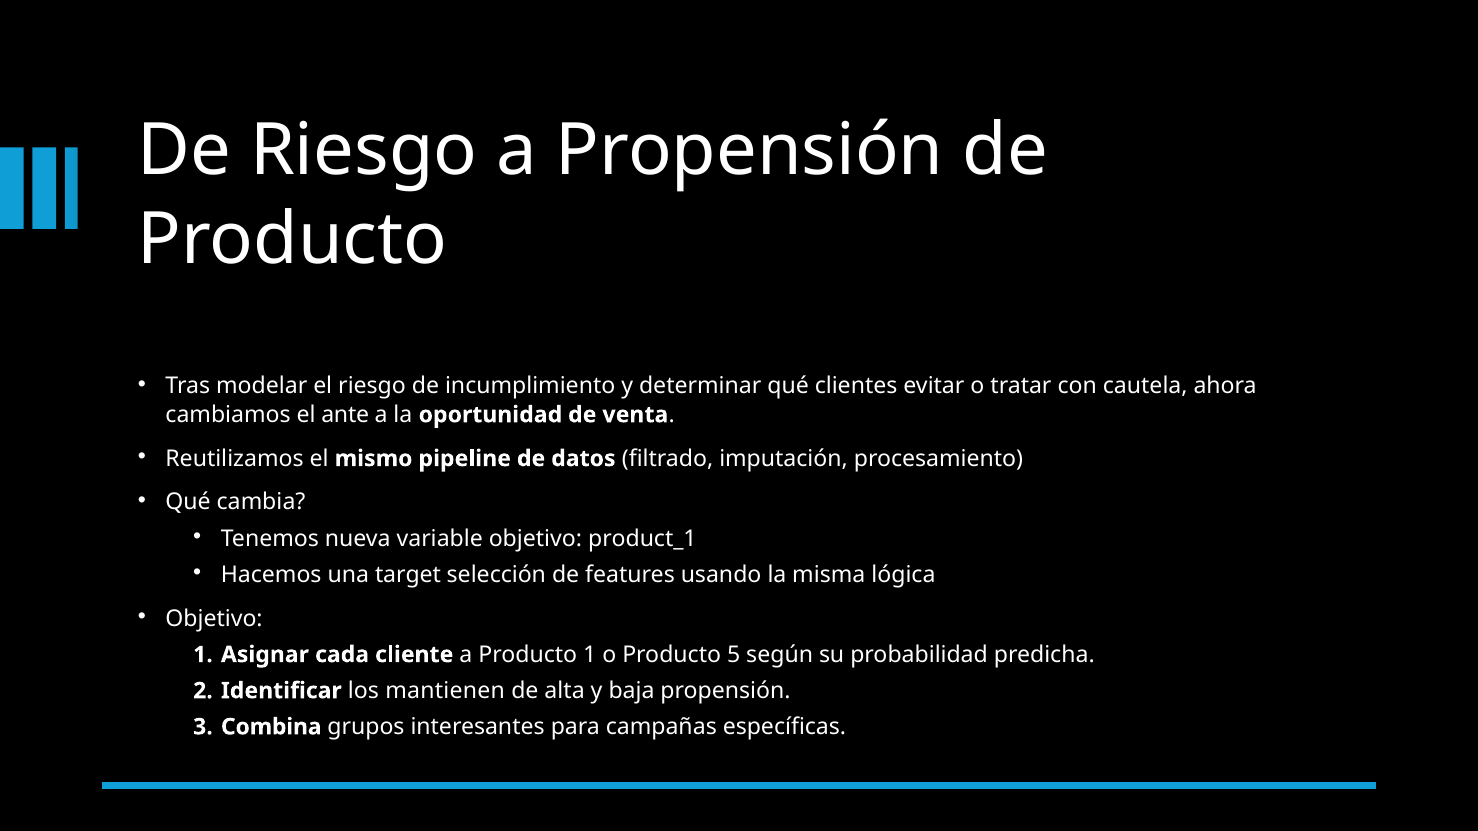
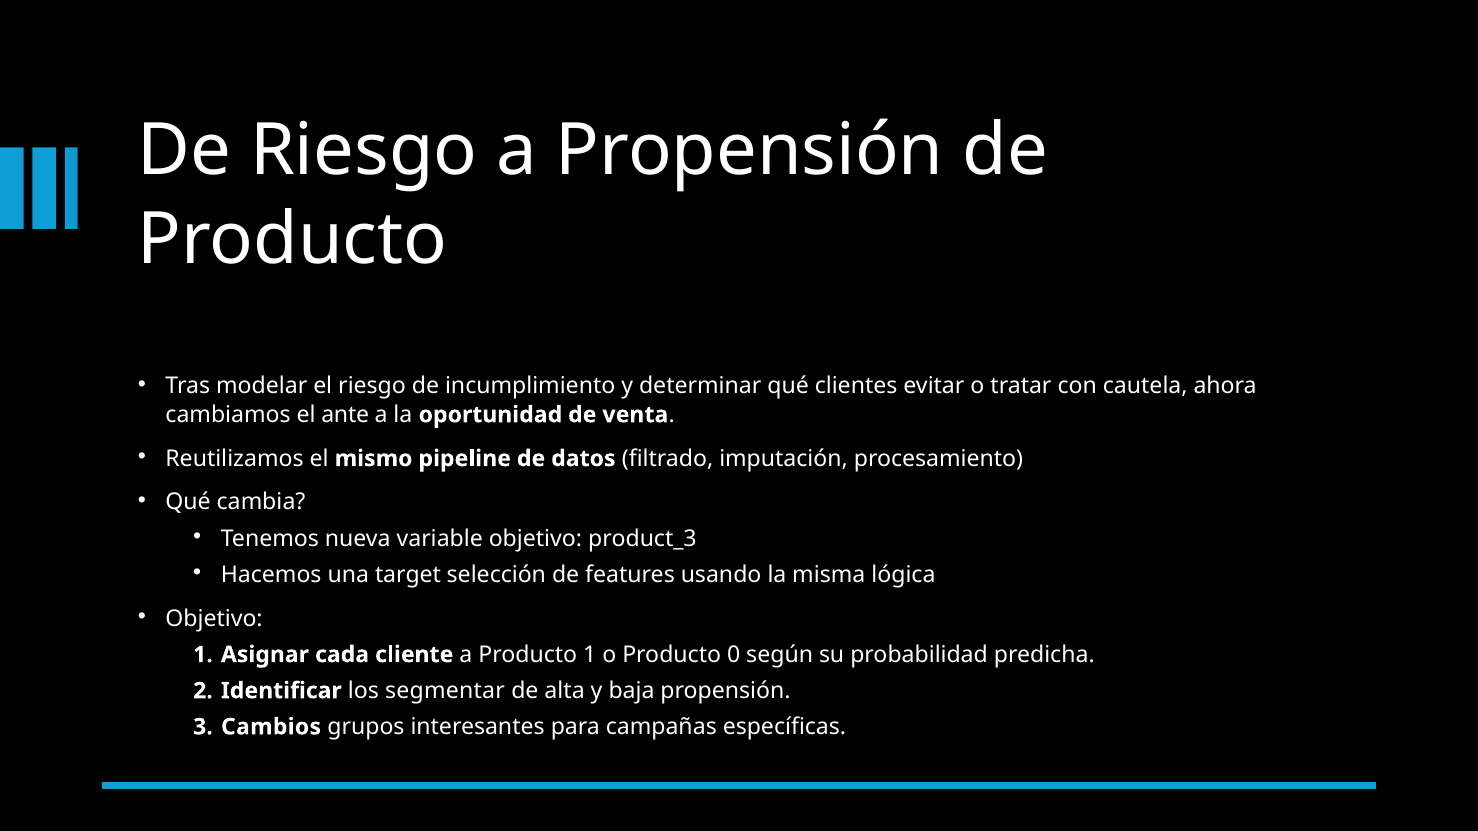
product_1: product_1 -> product_3 (642, 539)
5: 5 -> 0 (734, 655)
mantienen: mantienen -> segmentar (445, 691)
Combina: Combina -> Cambios (271, 727)
